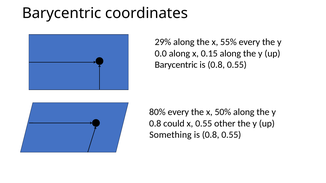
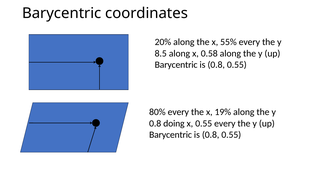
29%: 29% -> 20% (163, 42)
0.0: 0.0 -> 8.5 (161, 54)
0.15: 0.15 -> 0.58 (209, 54)
50%: 50% -> 19% (223, 112)
could: could -> doing (174, 124)
0.55 other: other -> every (225, 124)
Something: Something -> Barycentric (171, 135)
